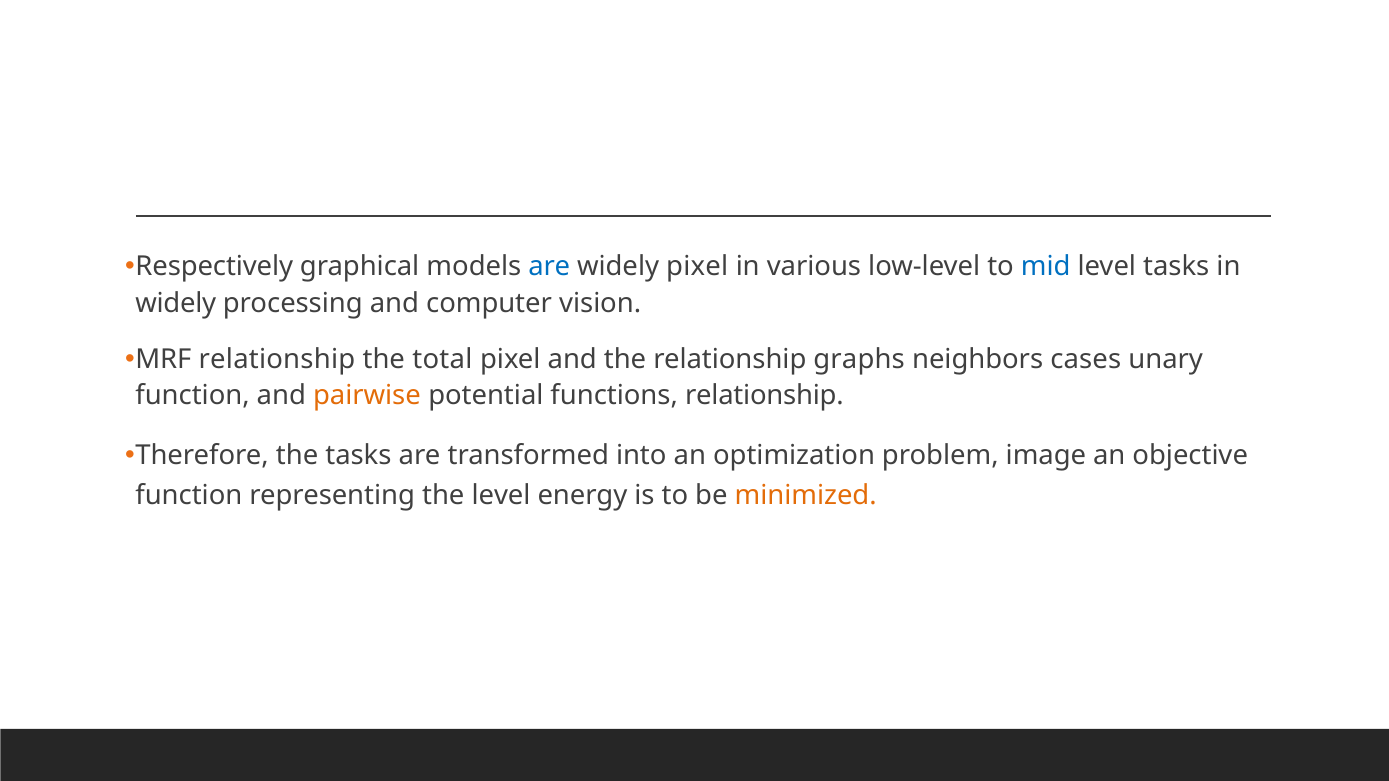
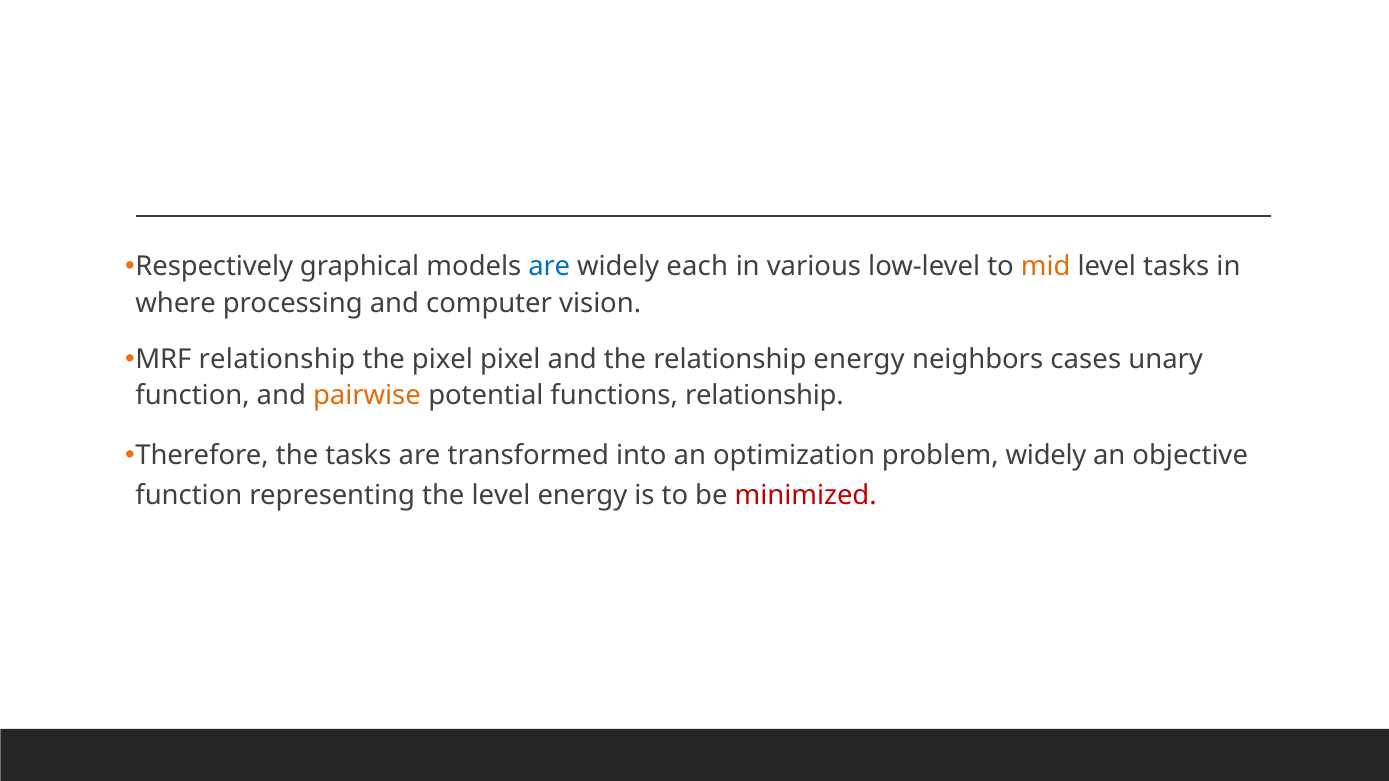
widely pixel: pixel -> each (697, 267)
mid colour: blue -> orange (1046, 267)
widely: widely -> where (176, 303)
the total: total -> pixel (442, 360)
relationship graphs: graphs -> energy (859, 360)
problem image: image -> widely (1046, 456)
minimized colour: orange -> red (806, 495)
